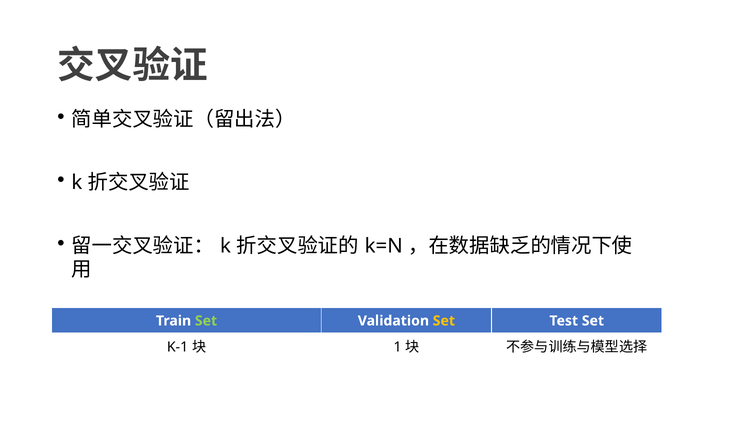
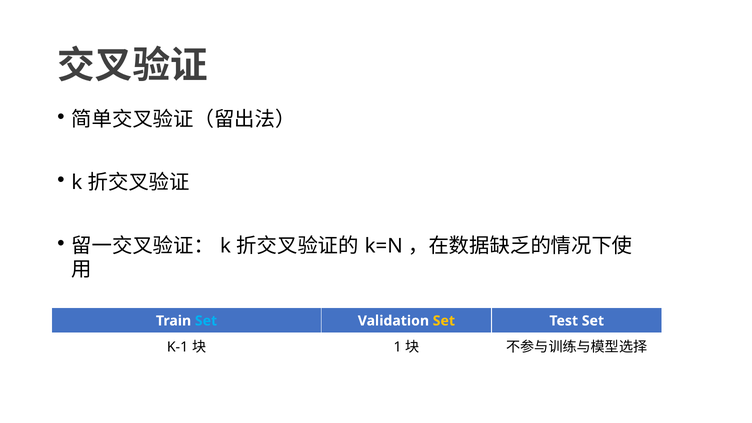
Set colour: light green -> light blue (206, 321)
